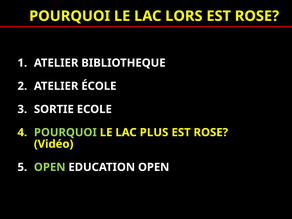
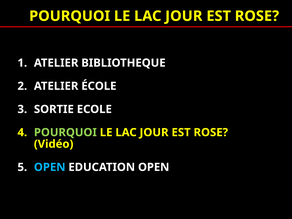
LORS: LORS -> JOUR (184, 16)
PLUS: PLUS -> JOUR (154, 132)
OPEN colour: light green -> light blue (50, 167)
